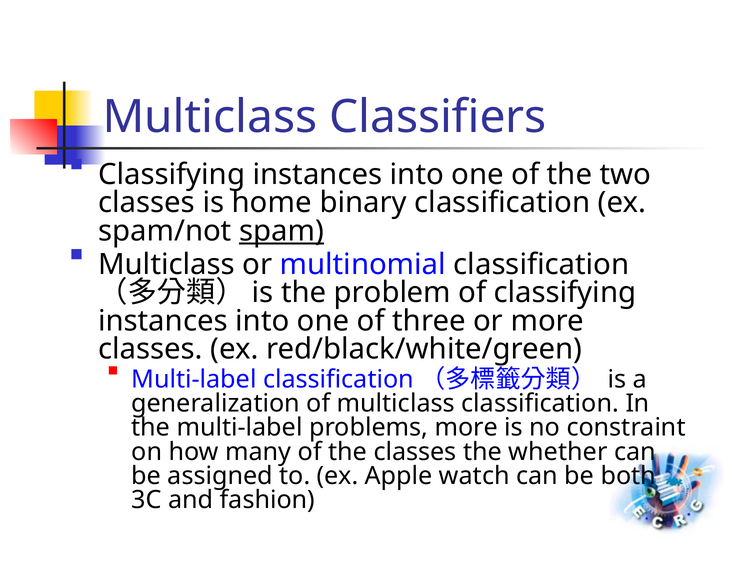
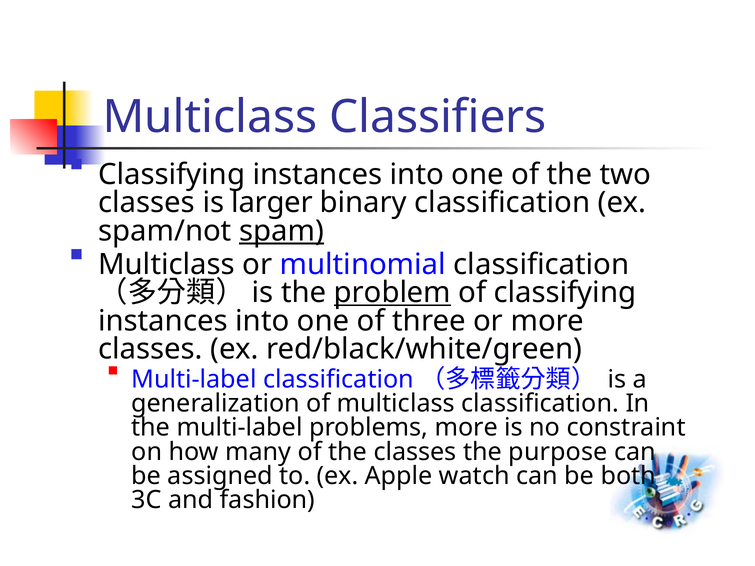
home: home -> larger (272, 203)
problem underline: none -> present (392, 293)
whether: whether -> purpose (558, 452)
